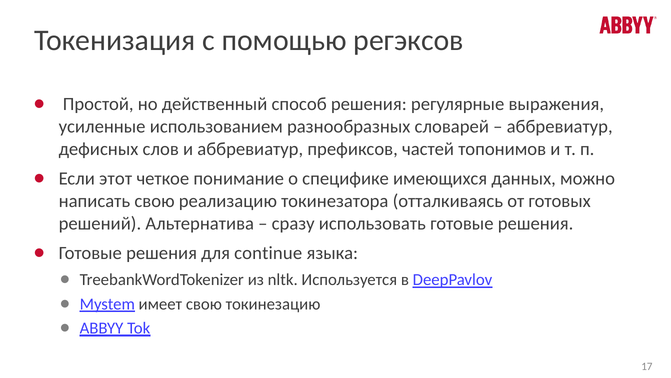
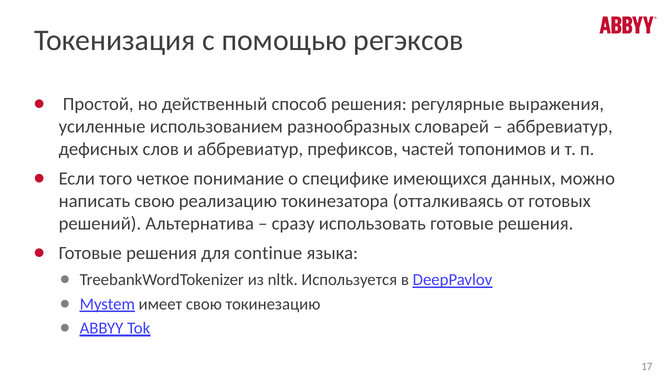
этот: этот -> того (116, 178)
